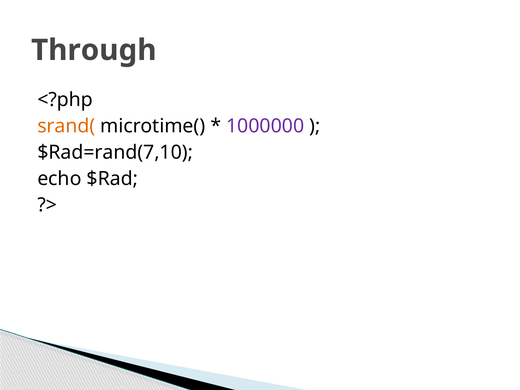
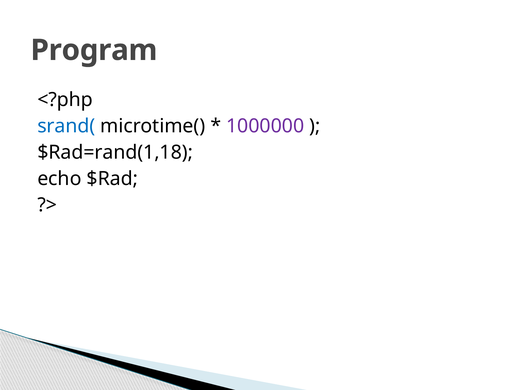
Through: Through -> Program (94, 50)
srand( colour: orange -> blue (66, 126)
$Rad=rand(7,10: $Rad=rand(7,10 -> $Rad=rand(1,18 (115, 152)
